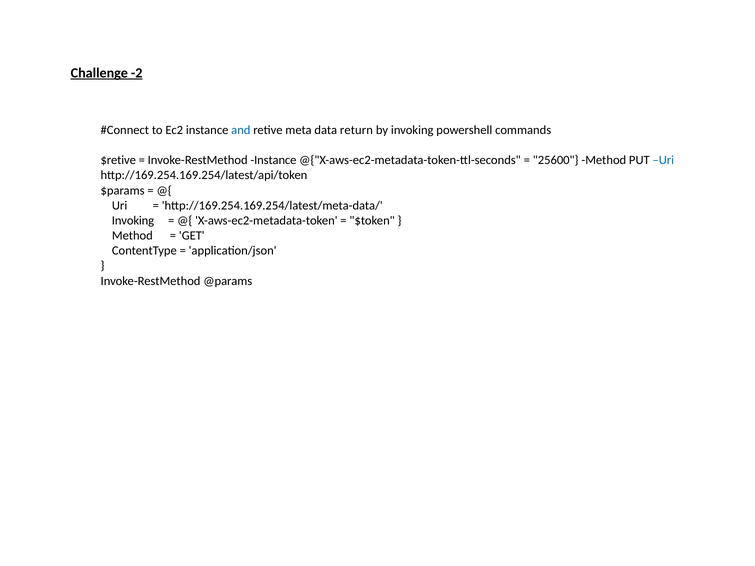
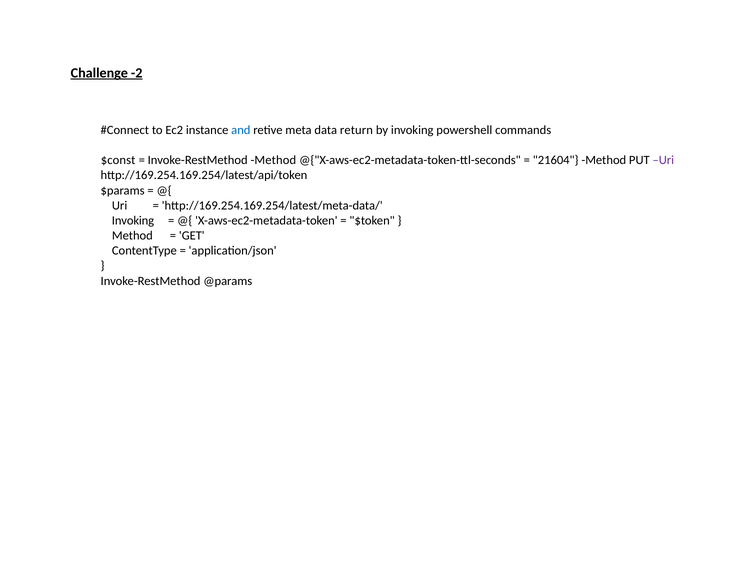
$retive: $retive -> $const (118, 160)
Invoke-RestMethod Instance: Instance -> Method (273, 160)
25600: 25600 -> 21604 (556, 160)
Uri colour: blue -> purple (663, 160)
